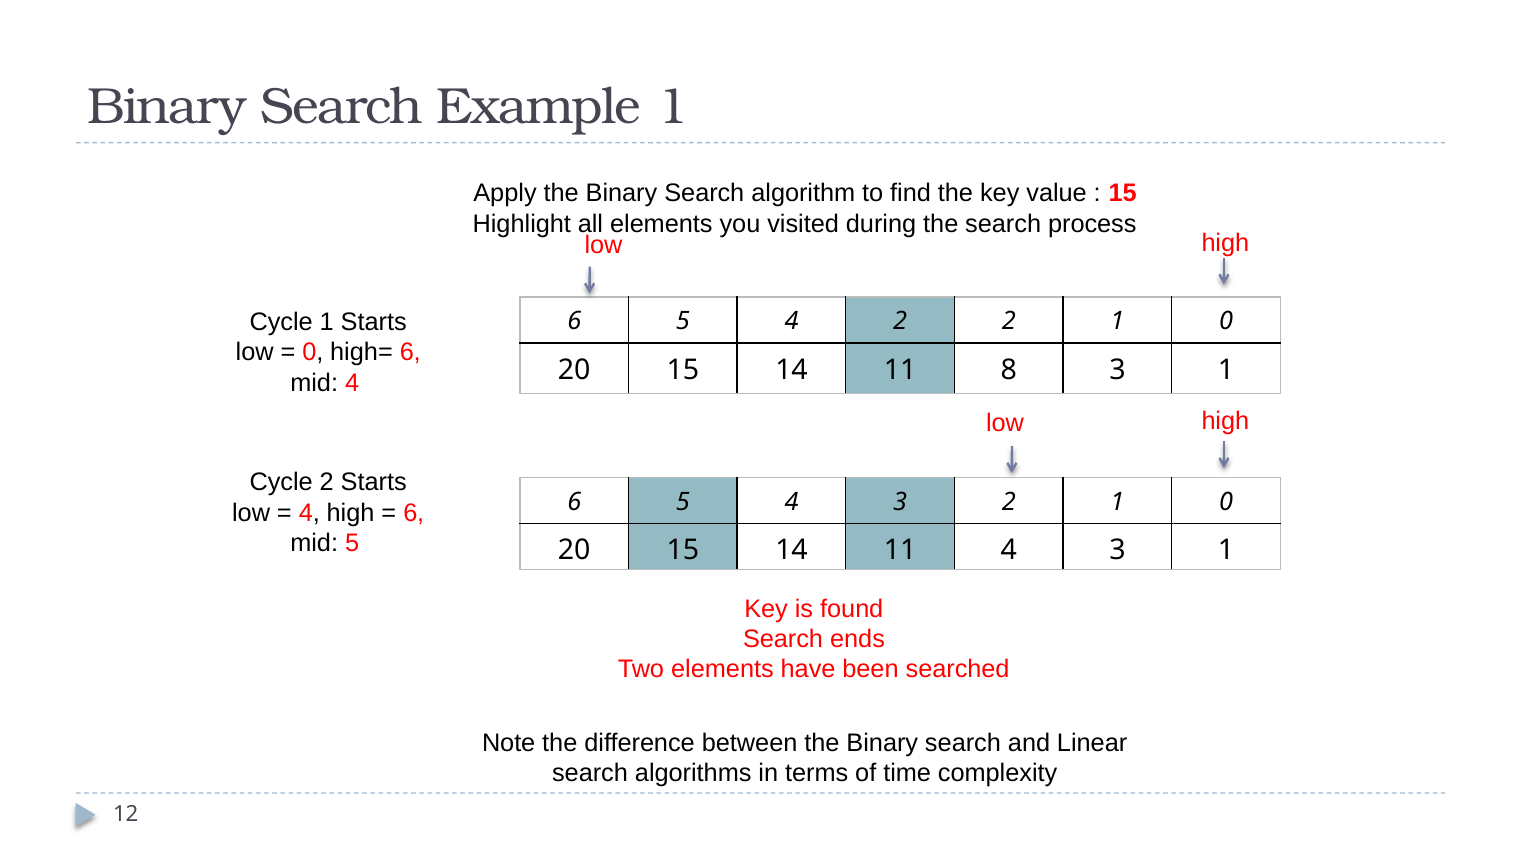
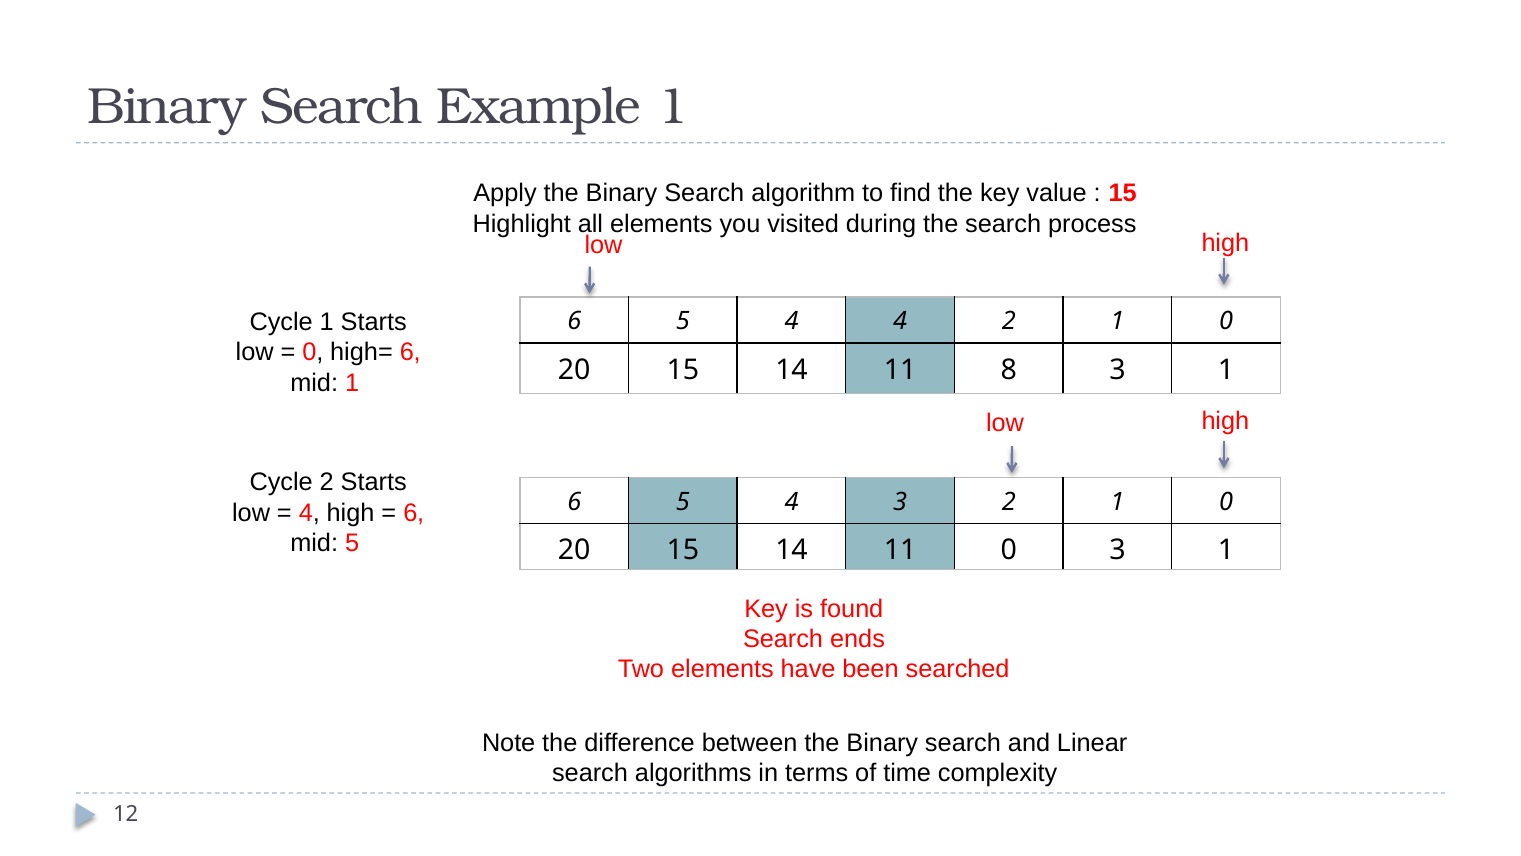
4 2: 2 -> 4 (900, 321)
mid 4: 4 -> 1 (352, 382)
11 4: 4 -> 0 (1009, 550)
